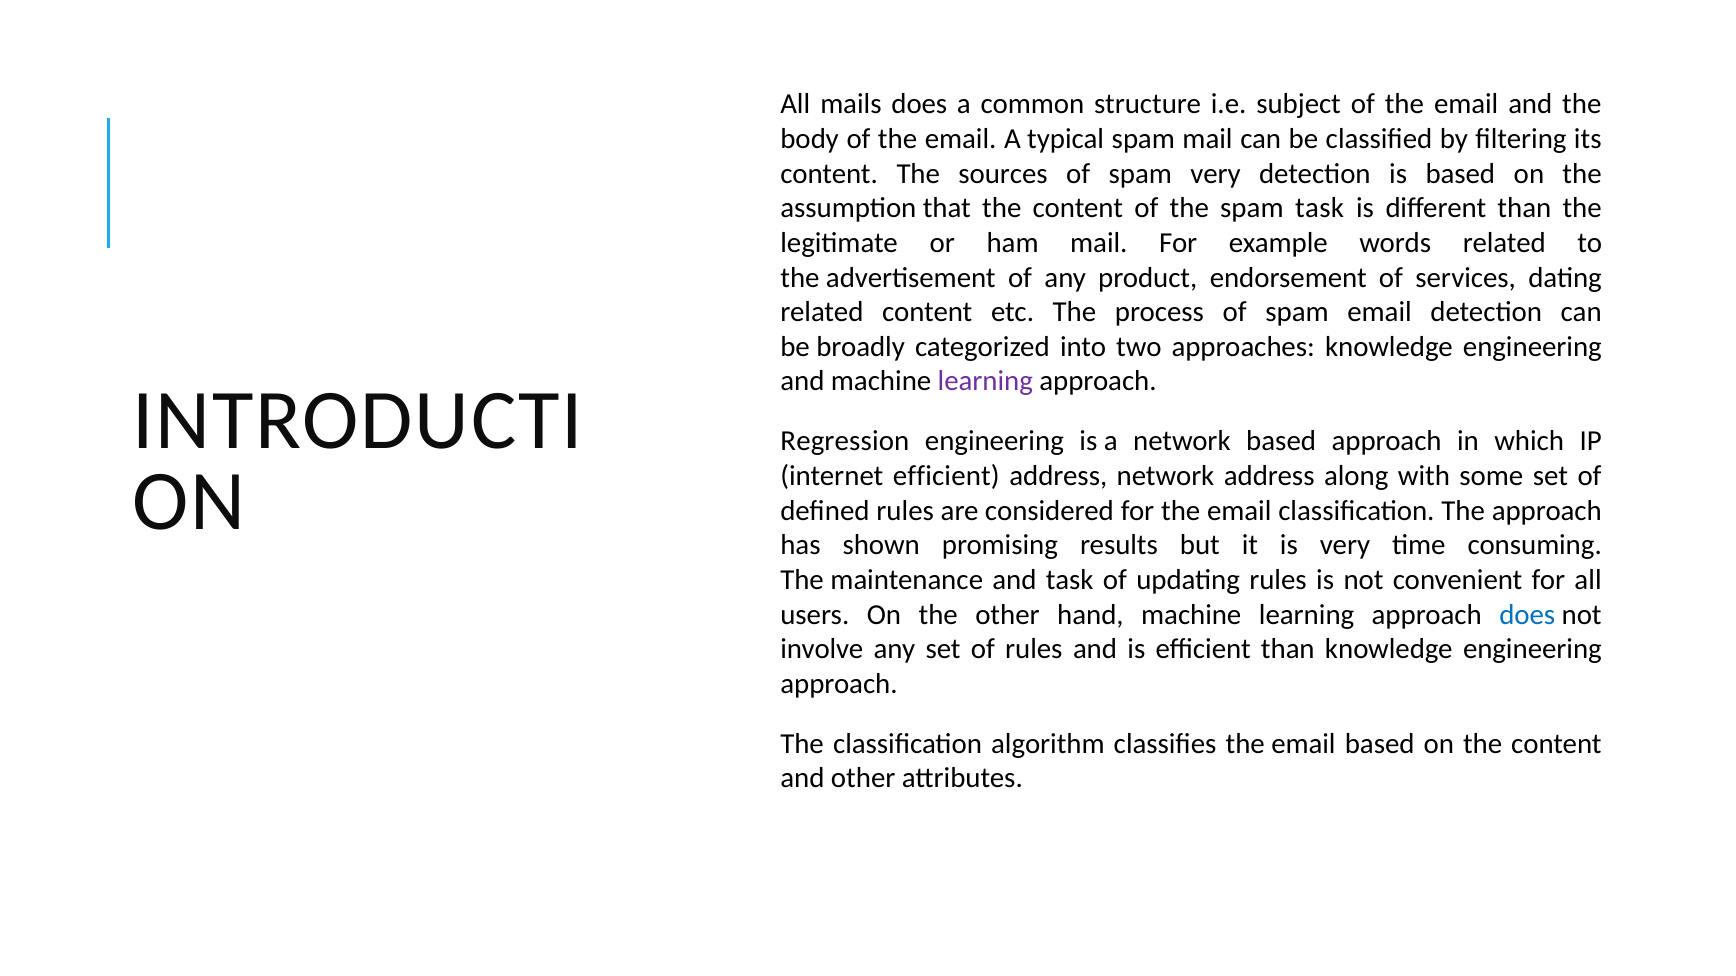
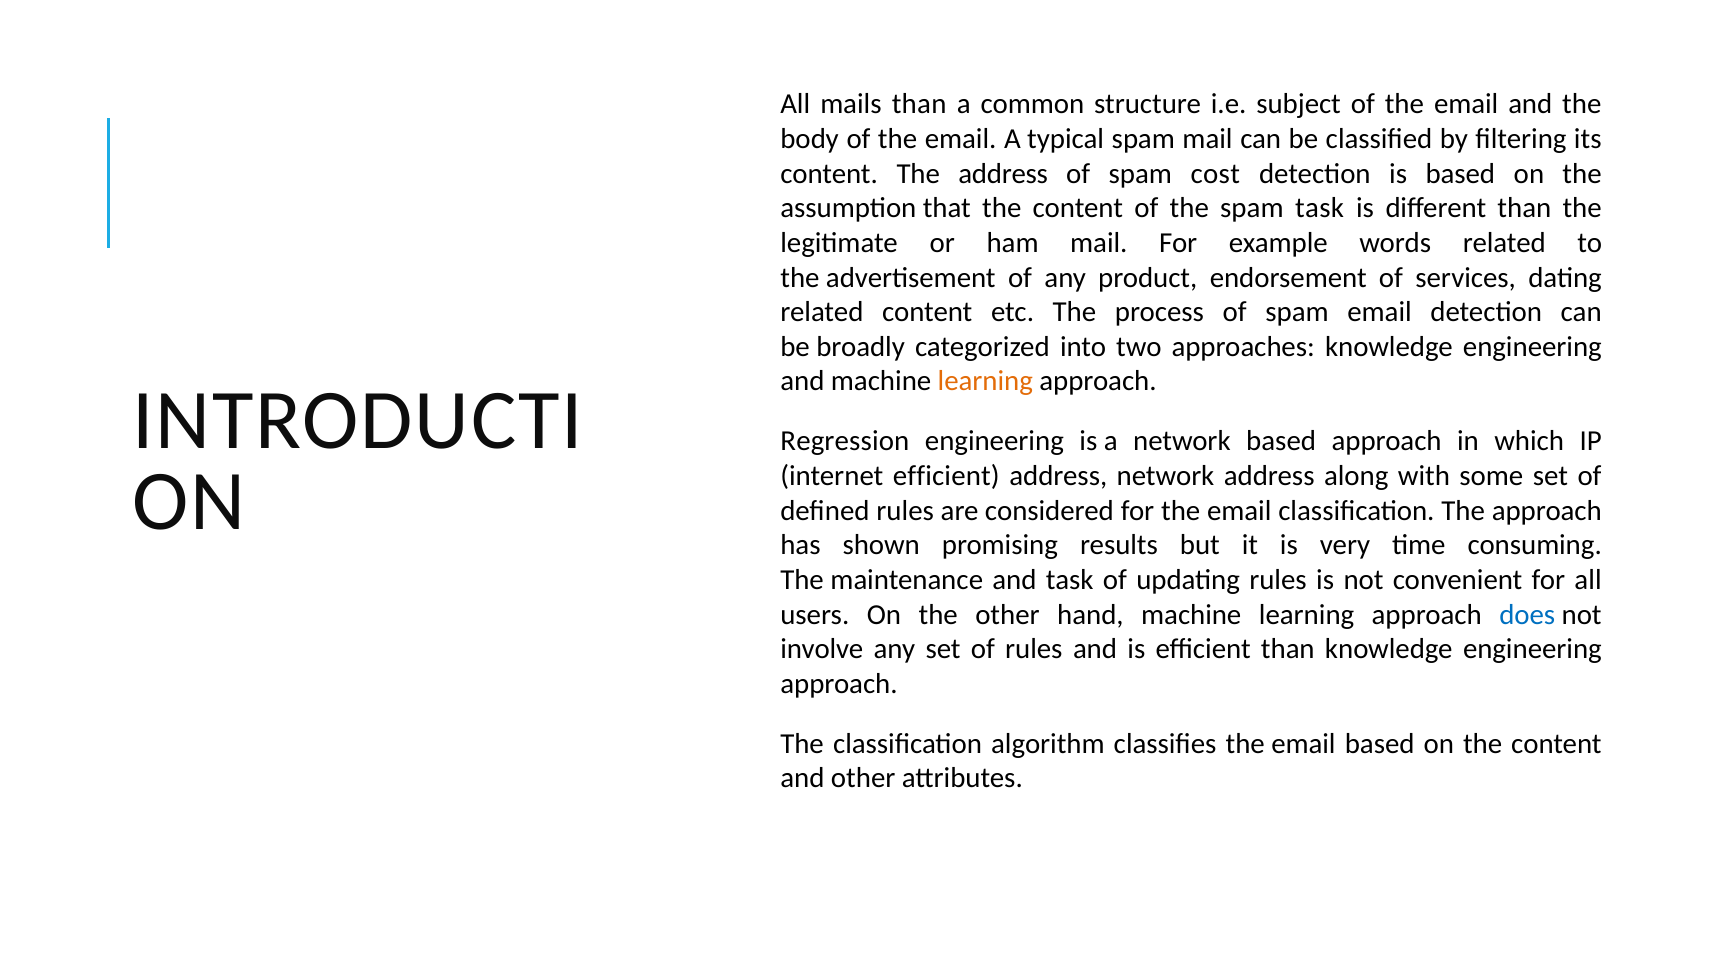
mails does: does -> than (919, 104)
The sources: sources -> address (1003, 174)
spam very: very -> cost (1215, 174)
learning colour: purple -> orange (985, 382)
